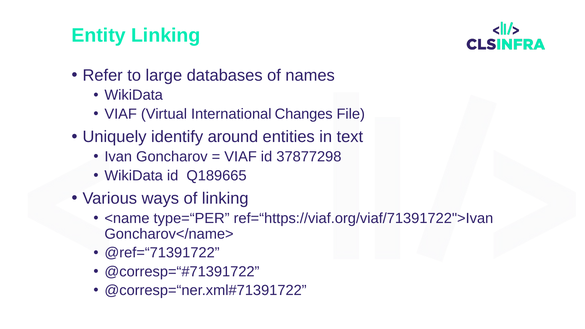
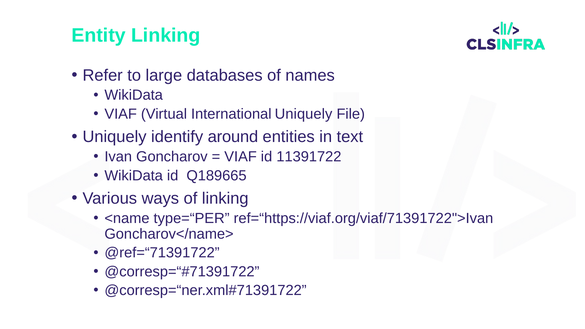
International Changes: Changes -> Uniquely (304, 114)
37877298: 37877298 -> 11391722 (309, 157)
